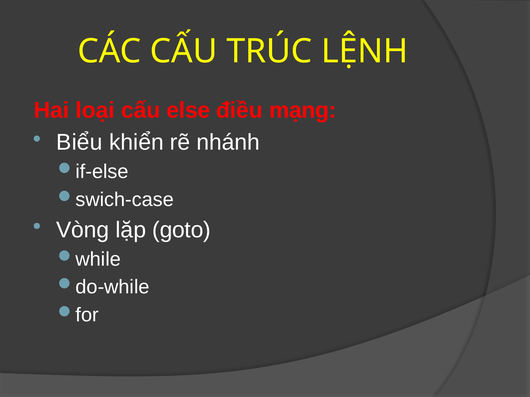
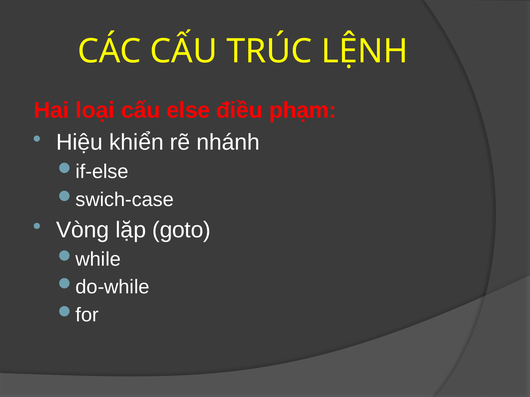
mạng: mạng -> phạm (303, 111)
Biểu: Biểu -> Hiệu (80, 143)
